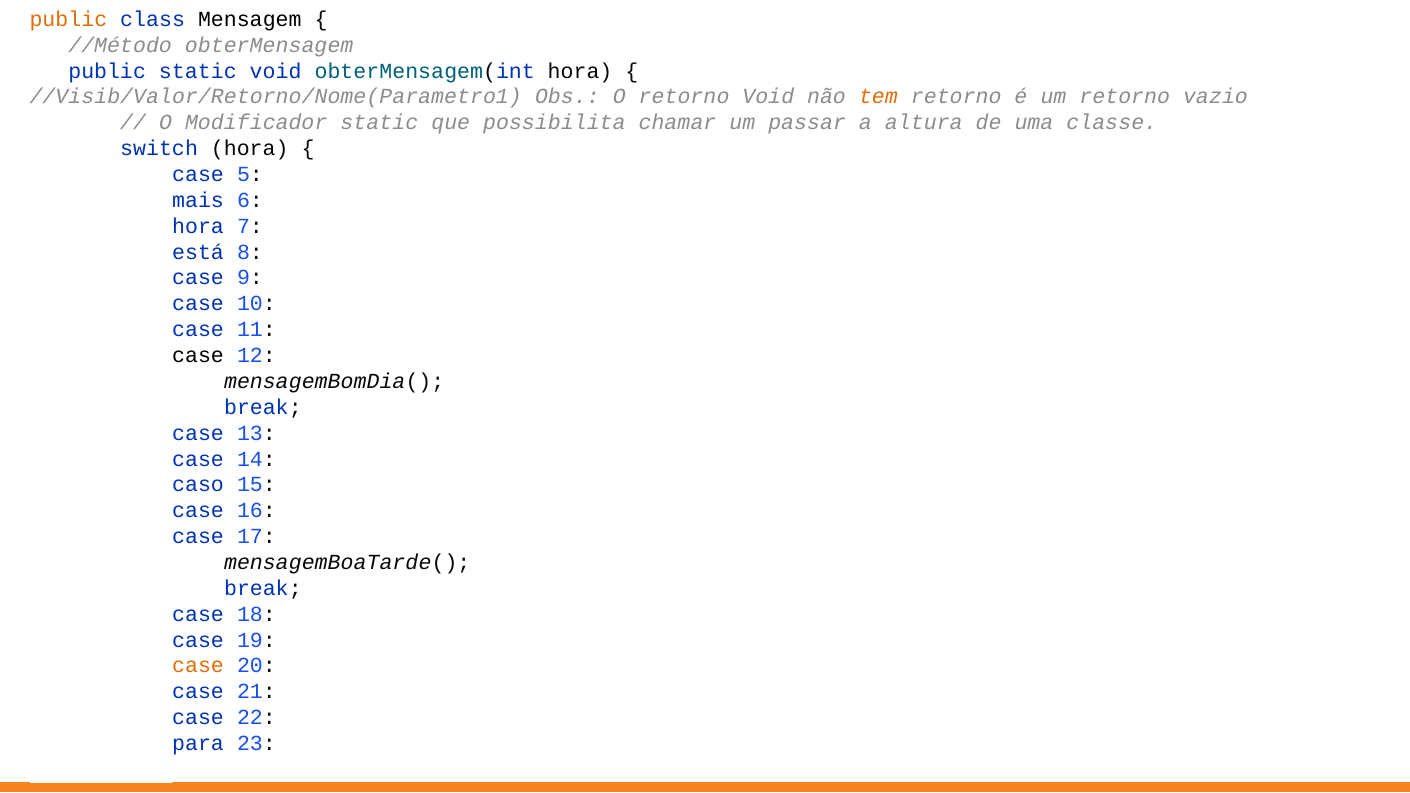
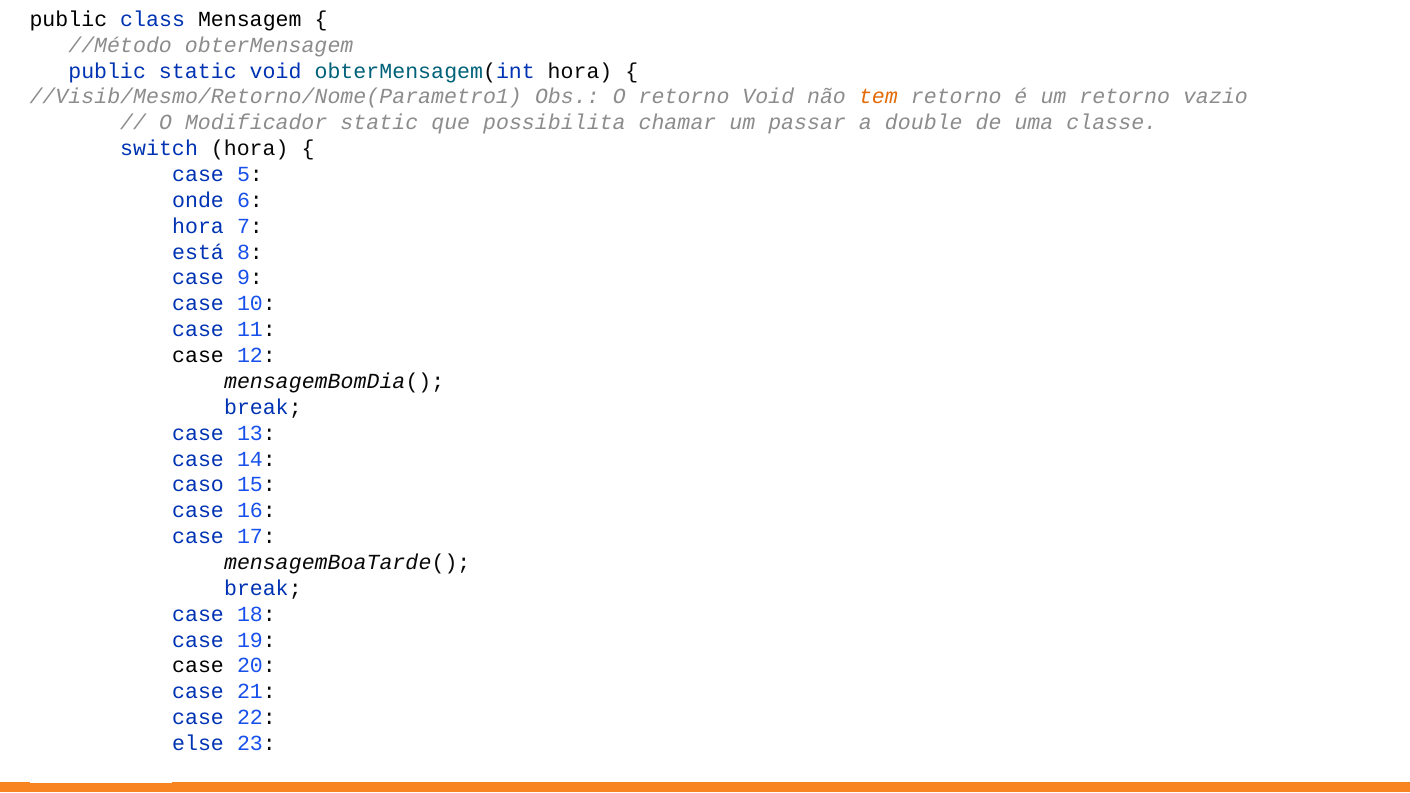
public colour: orange -> black (68, 19)
//Visib/Valor/Retorno/Nome(Parametro1: //Visib/Valor/Retorno/Nome(Parametro1 -> //Visib/Mesmo/Retorno/Nome(Parametro1 (276, 97)
altura: altura -> double (924, 123)
mais: mais -> onde (198, 200)
case colour: orange -> black (198, 666)
para: para -> else (198, 744)
